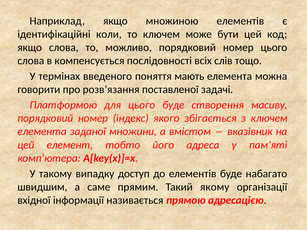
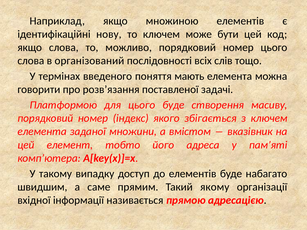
коли: коли -> нову (109, 34)
компенсується: компенсується -> організований (89, 61)
